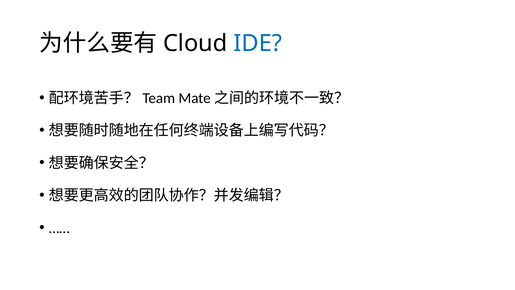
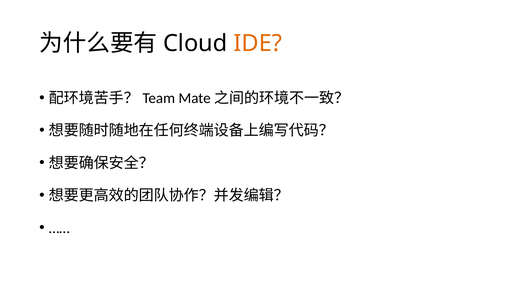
IDE colour: blue -> orange (258, 43)
